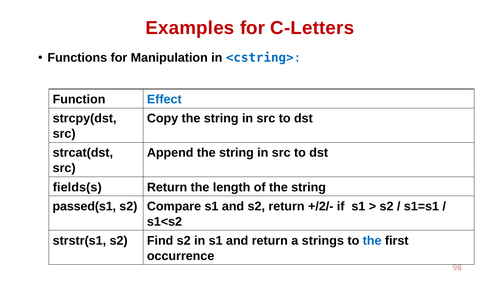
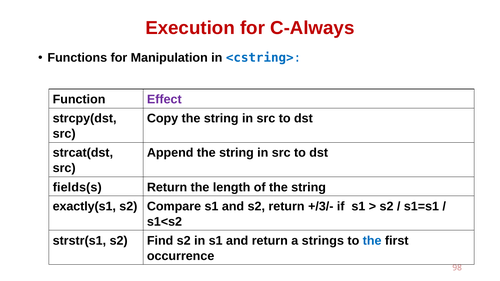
Examples: Examples -> Execution (190, 28)
C-Letters: C-Letters -> C-Always (312, 28)
Effect colour: blue -> purple (164, 100)
passed(s1: passed(s1 -> exactly(s1 (84, 206)
+/2/-: +/2/- -> +/3/- (321, 206)
